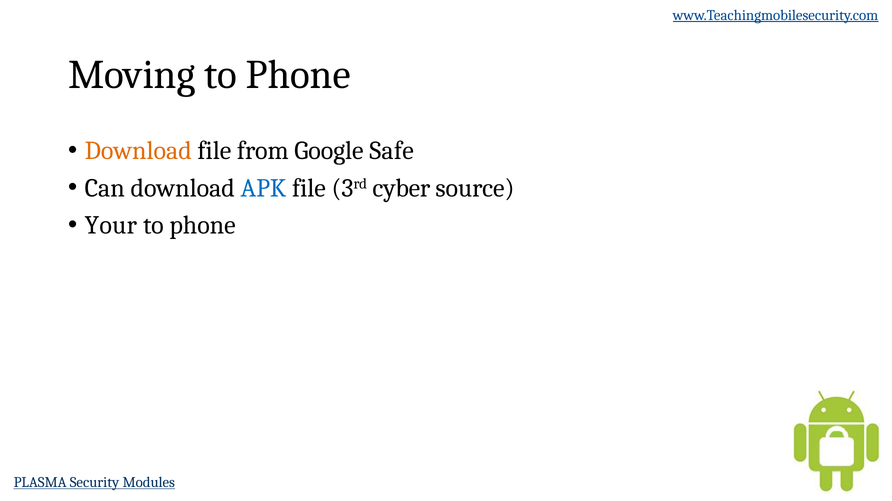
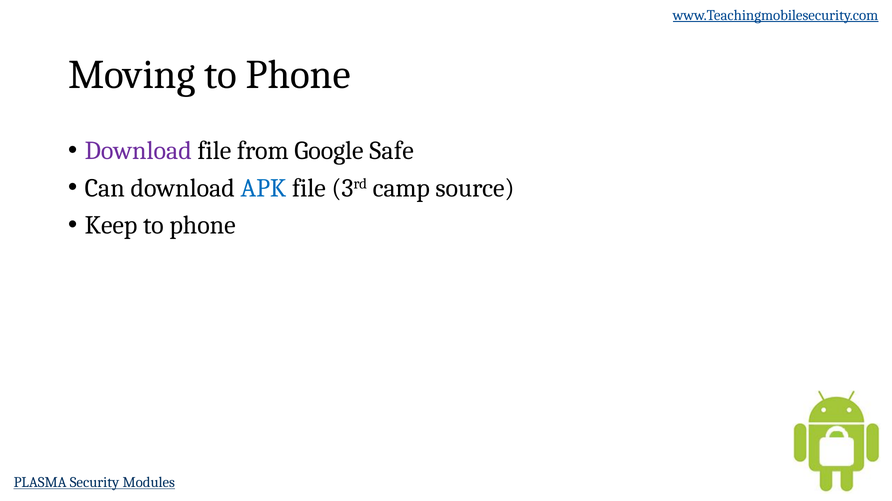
Download colour: orange -> purple (138, 151)
cyber: cyber -> camp (401, 188)
Your: Your -> Keep (111, 226)
